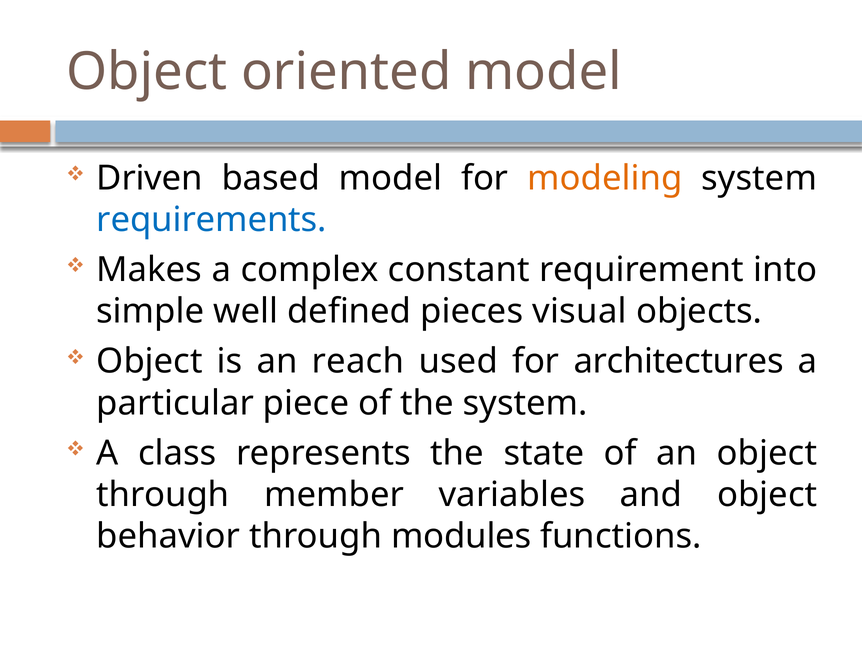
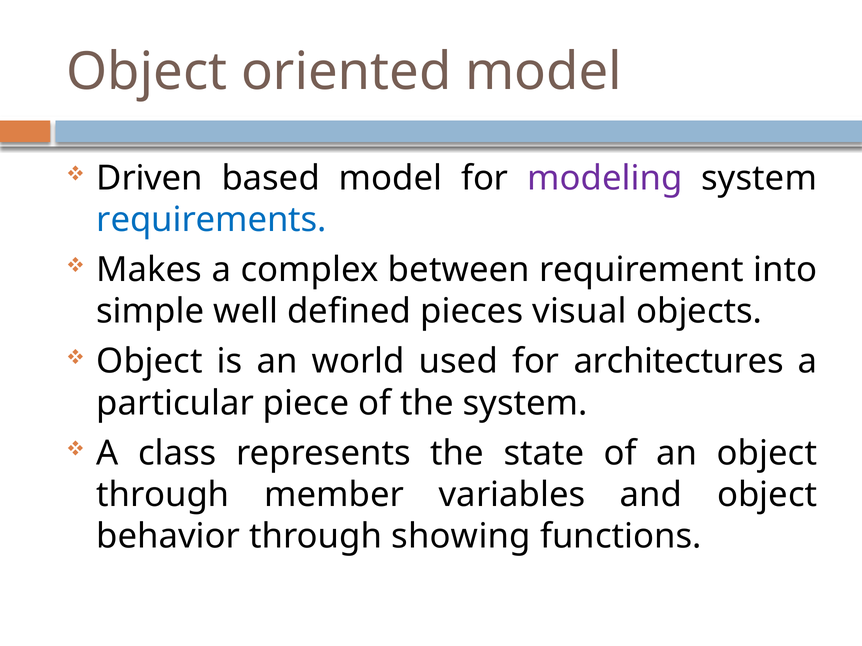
modeling colour: orange -> purple (605, 178)
constant: constant -> between (459, 270)
reach: reach -> world (358, 362)
modules: modules -> showing (461, 537)
